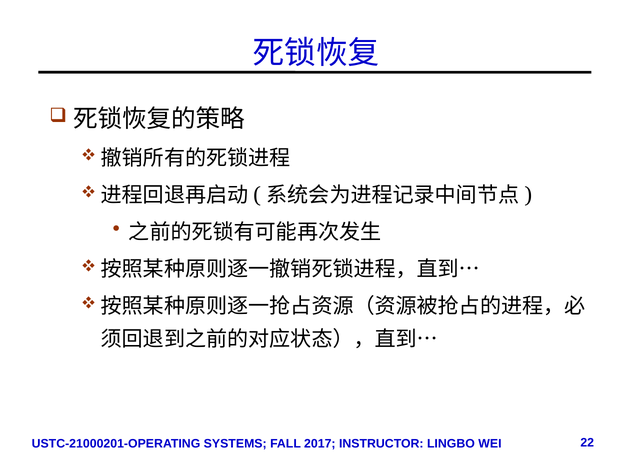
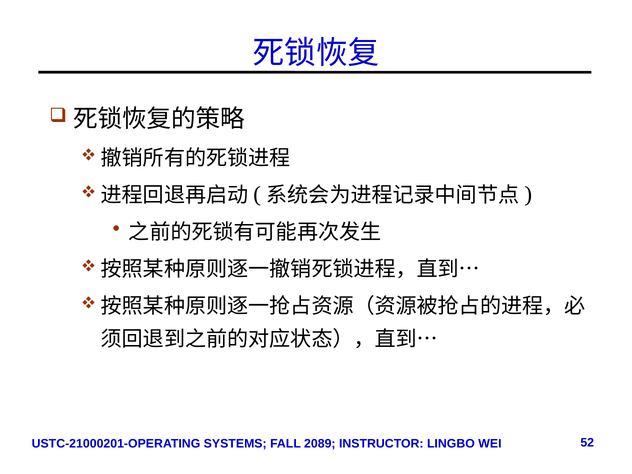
2017: 2017 -> 2089 (320, 444)
22: 22 -> 52 (587, 442)
